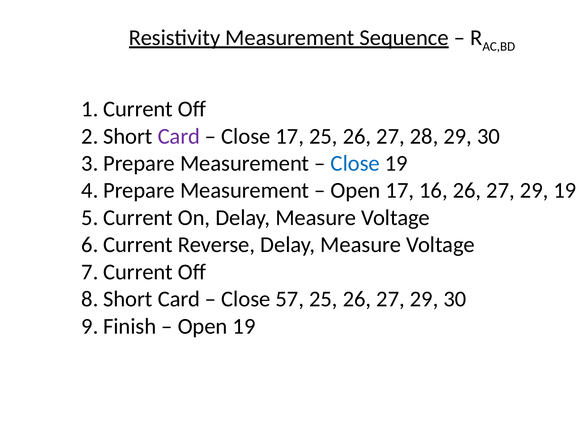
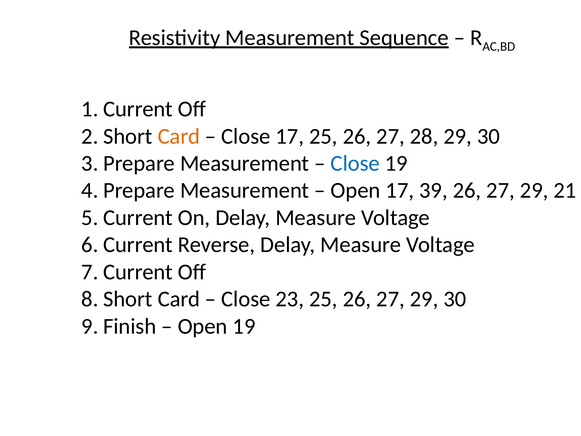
Card colour: purple -> orange (179, 136)
16: 16 -> 39 (433, 190)
29 19: 19 -> 21 (565, 190)
57: 57 -> 23 (290, 299)
